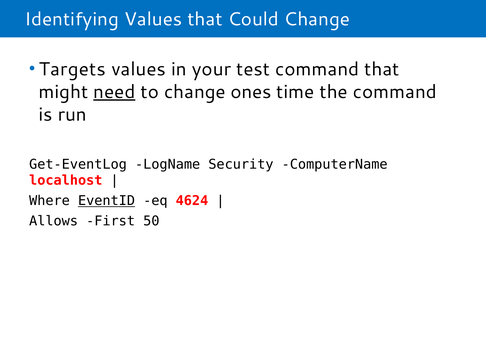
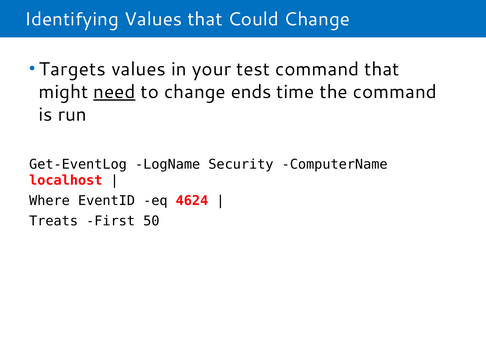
ones: ones -> ends (251, 92)
EventID underline: present -> none (107, 201)
Allows: Allows -> Treats (54, 221)
